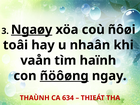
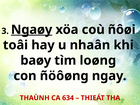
vaån: vaån -> baøy (36, 60)
haïnh: haïnh -> loøng (98, 60)
ñöôøng underline: present -> none (64, 76)
